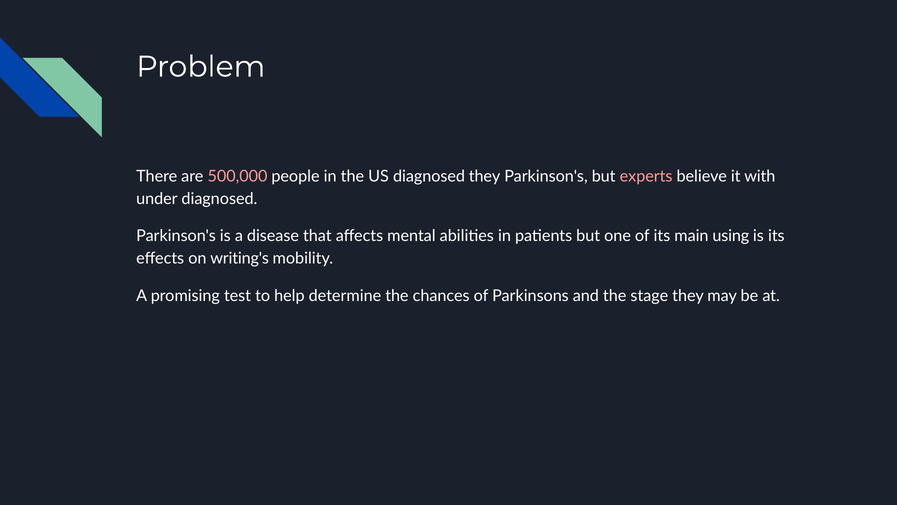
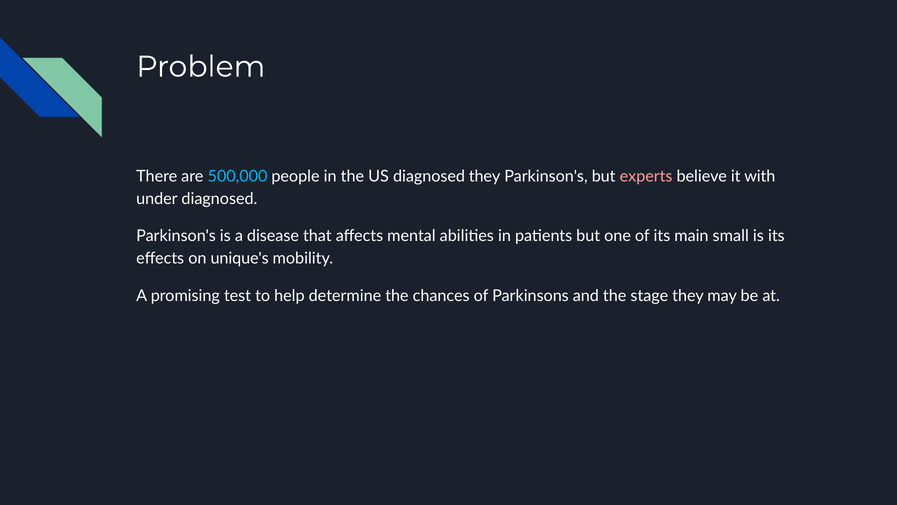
500,000 colour: pink -> light blue (238, 176)
using: using -> small (731, 236)
writing's: writing's -> unique's (240, 258)
